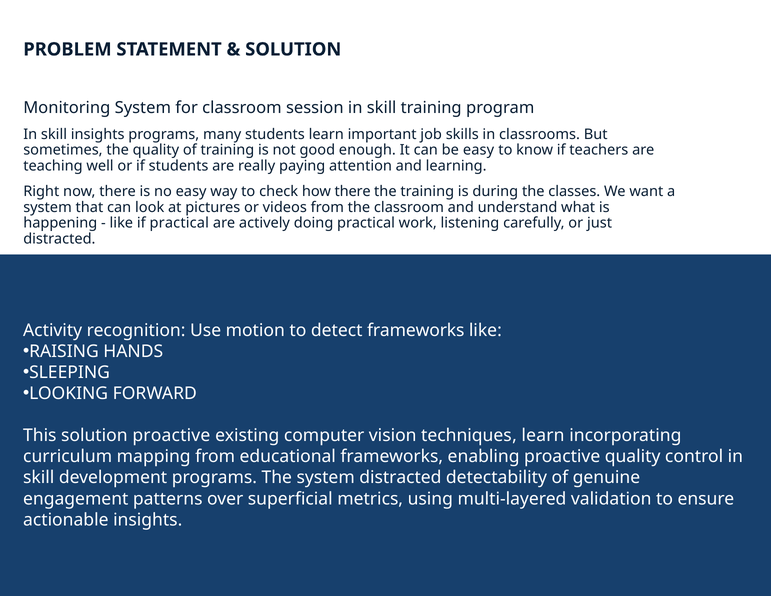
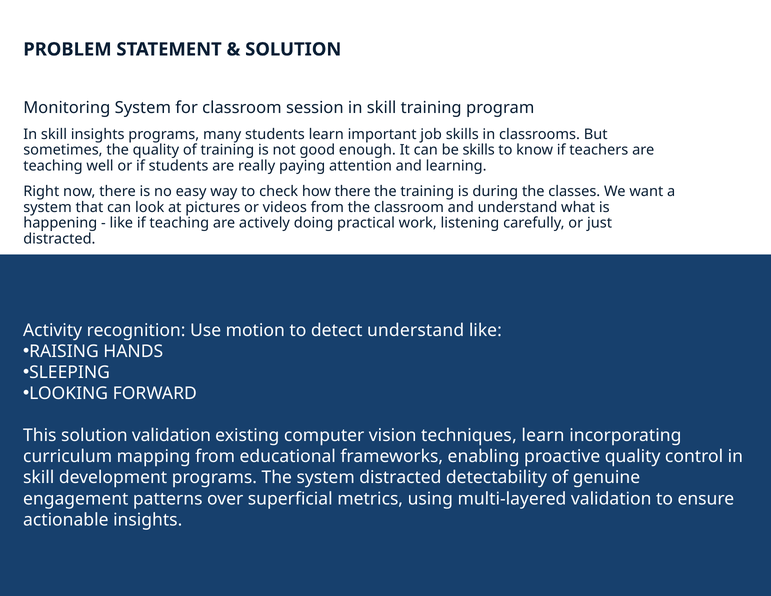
be easy: easy -> skills (479, 150)
if practical: practical -> teaching (179, 223)
detect frameworks: frameworks -> understand (416, 330)
solution proactive: proactive -> validation (172, 435)
